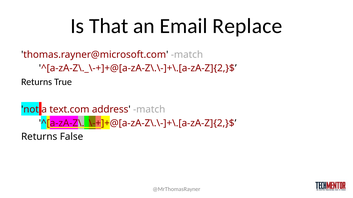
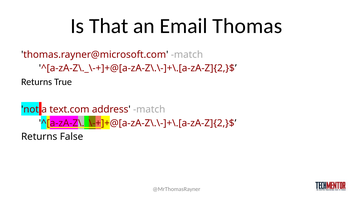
Replace: Replace -> Thomas (247, 26)
